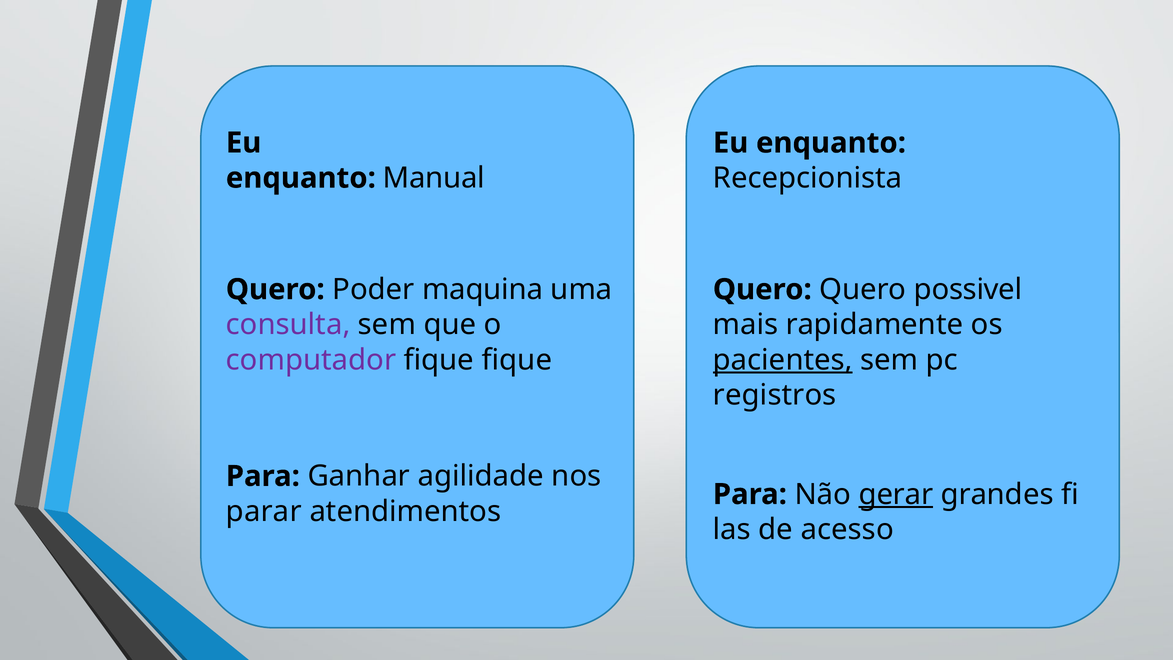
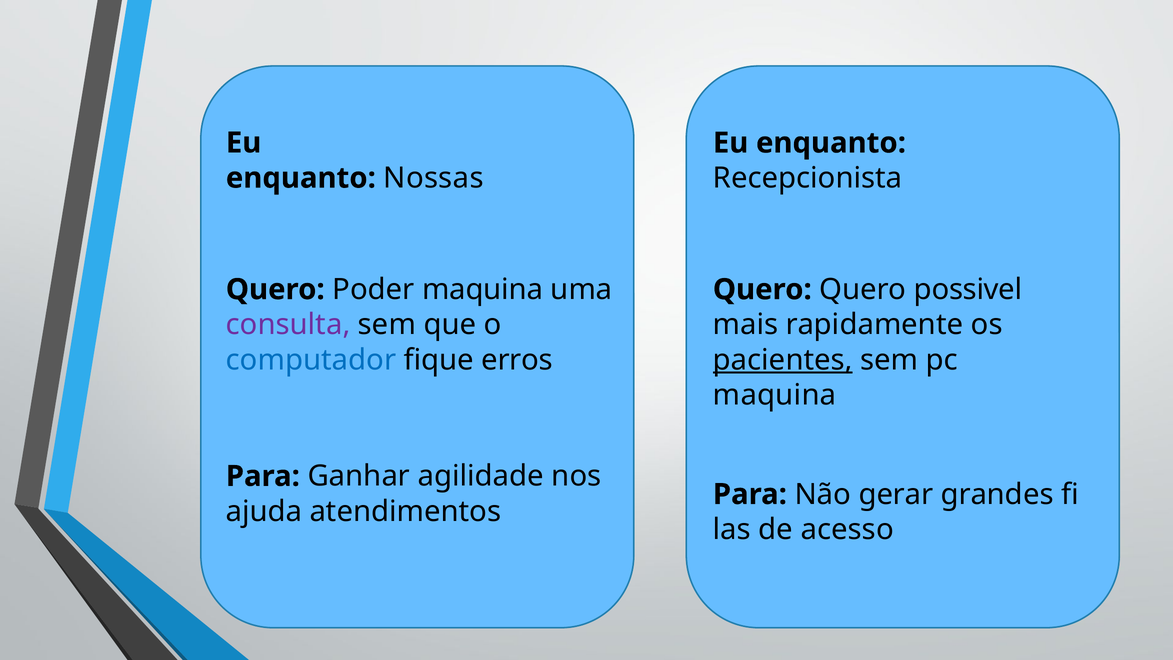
Manual: Manual -> Nossas (434, 178)
computador colour: purple -> blue (311, 360)
fique fique: fique -> erros (517, 360)
registros: registros -> maquina (775, 395)
gerar underline: present -> none (896, 494)
parar: parar -> ajuda (264, 511)
